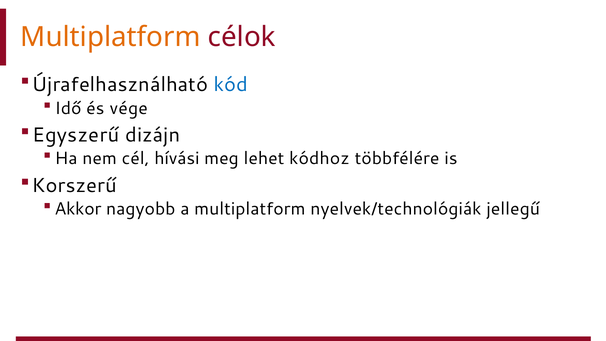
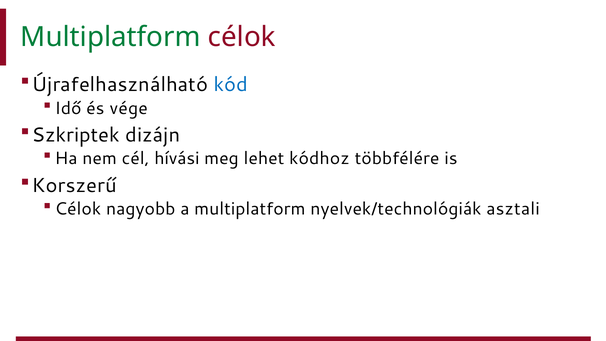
Multiplatform colour: orange -> green (111, 37)
Egyszerű: Egyszerű -> Szkriptek (76, 135)
Akkor: Akkor -> Célok (78, 209)
jellegű: jellegű -> asztali (513, 209)
